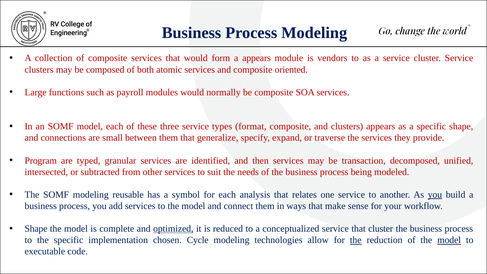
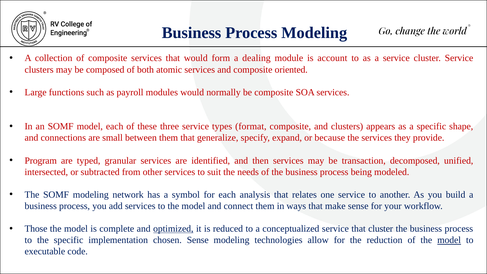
a appears: appears -> dealing (256, 58)
vendors: vendors -> account (332, 58)
traverse: traverse -> because (330, 138)
reusable: reusable -> network (128, 195)
you underline: present -> none (435, 195)
Shape: Shape -> Those (36, 229)
chosen Cycle: Cycle -> Sense (198, 240)
the underline: present -> none (356, 240)
